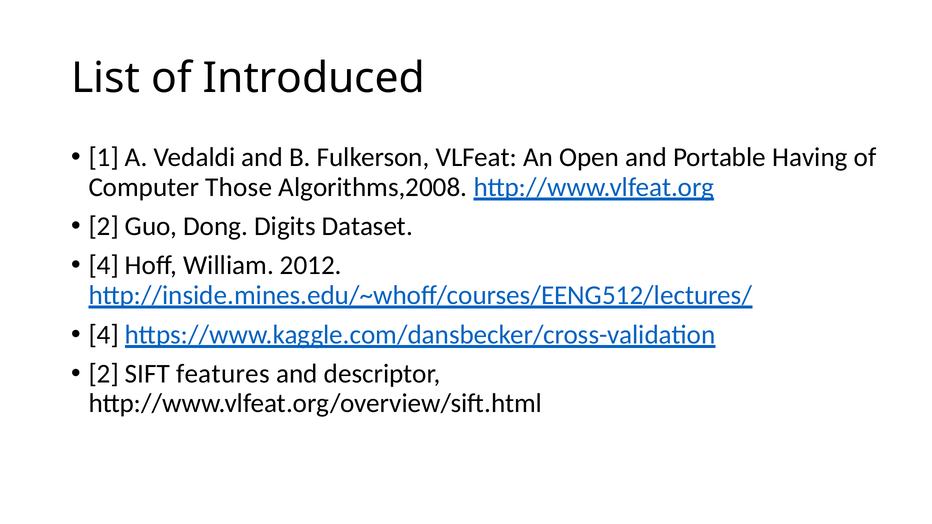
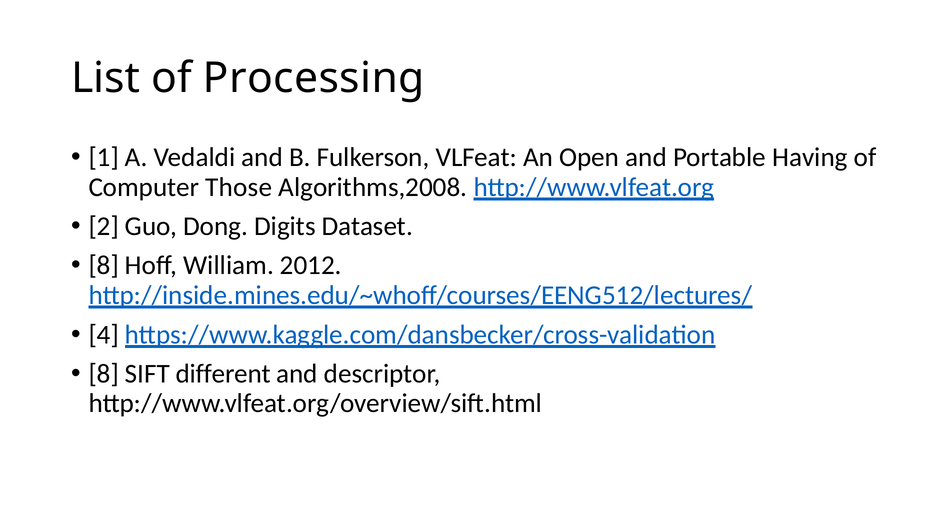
Introduced: Introduced -> Processing (314, 78)
4: 4 -> 8 (104, 266)
2: 2 -> 8 (104, 374)
features: features -> different (223, 374)
